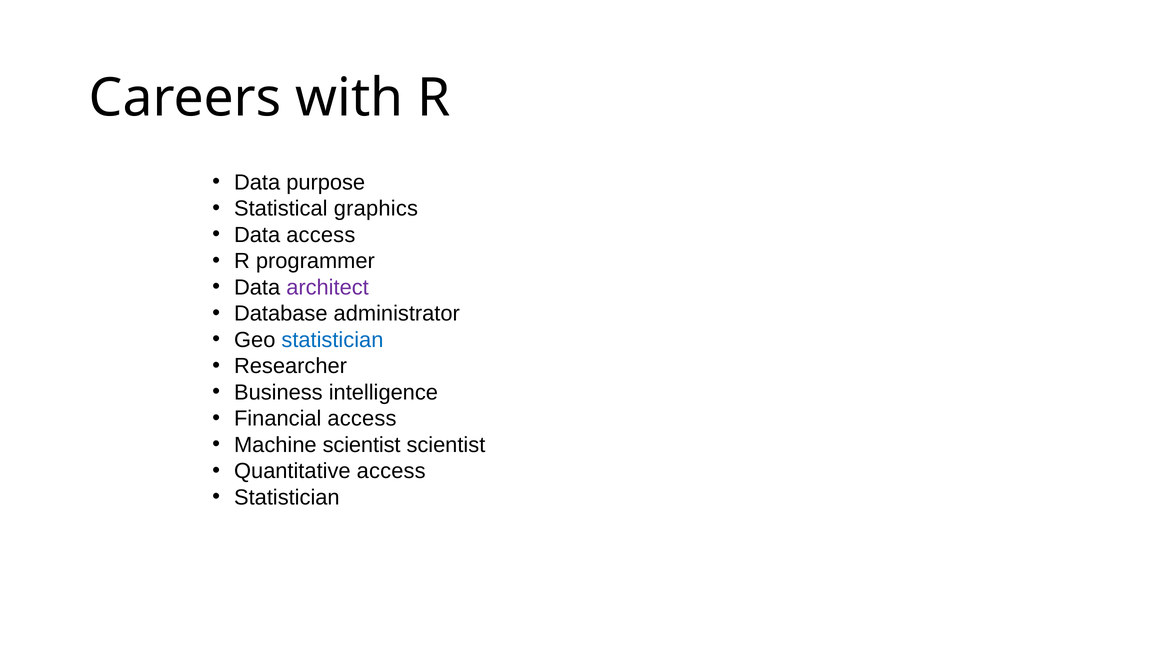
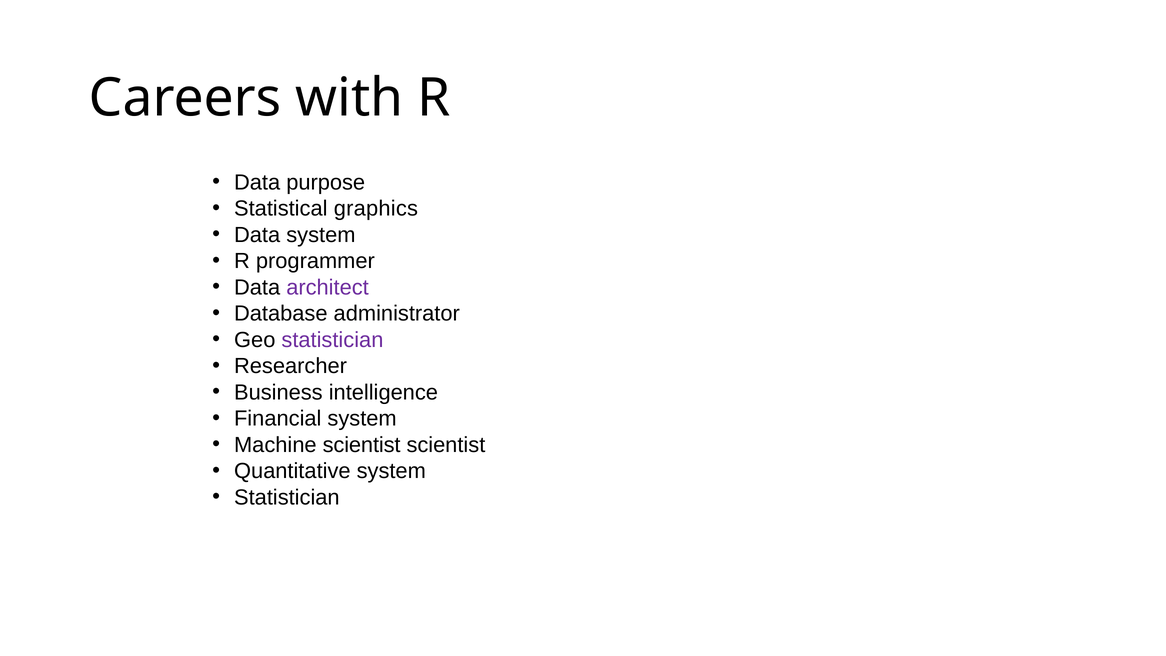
Data access: access -> system (321, 235)
statistician colour: blue -> purple (332, 340)
Financial access: access -> system (362, 418)
Quantitative access: access -> system (391, 471)
